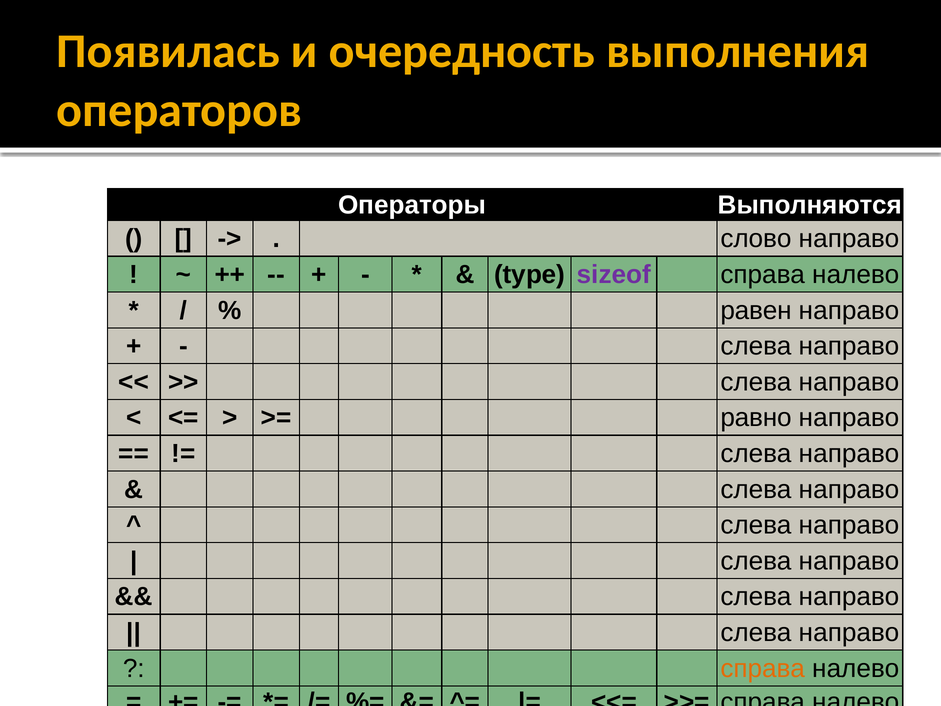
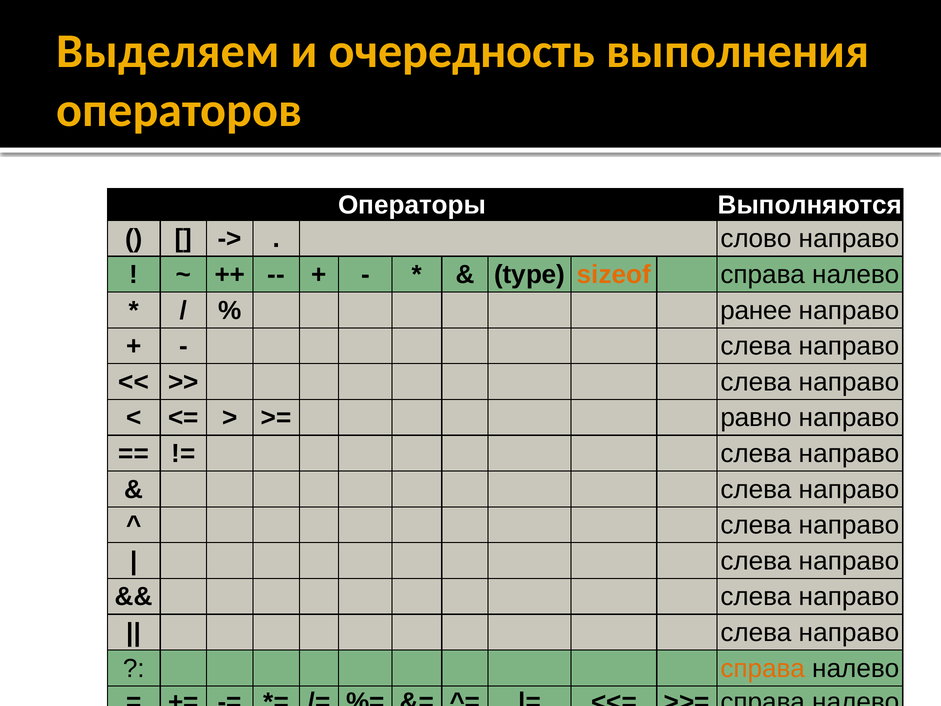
Появилась: Появилась -> Выделяем (168, 51)
sizeof colour: purple -> orange (614, 274)
равен: равен -> ранее (756, 310)
